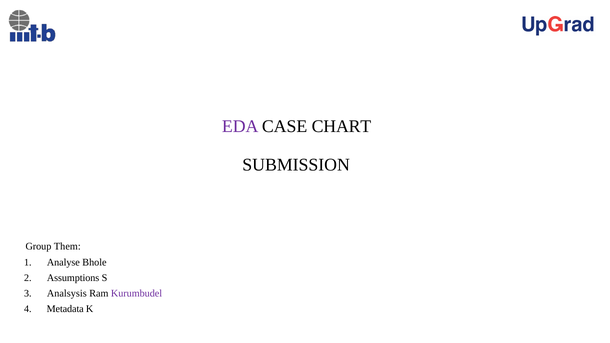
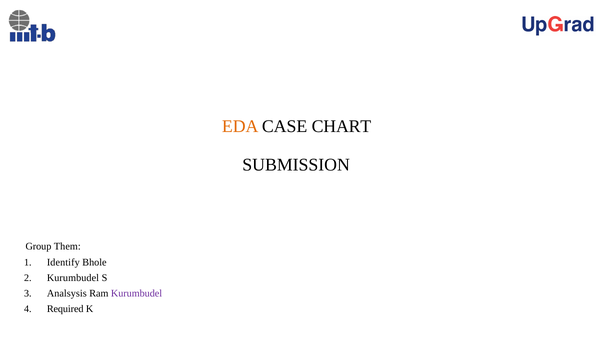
EDA colour: purple -> orange (240, 127)
Analyse: Analyse -> Identify (63, 262)
Assumptions: Assumptions -> Kurumbudel (73, 278)
Metadata: Metadata -> Required (65, 309)
